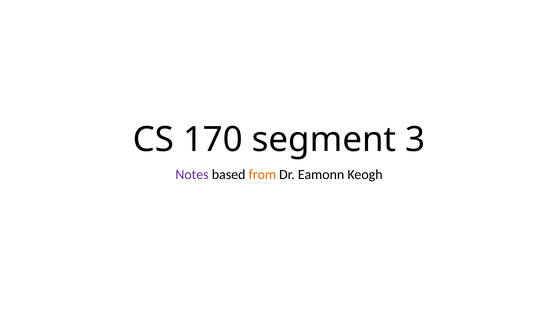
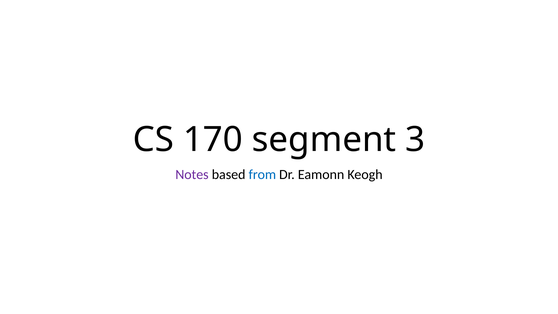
from colour: orange -> blue (262, 174)
